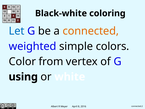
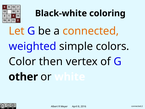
Let colour: blue -> orange (17, 31)
from: from -> then (51, 61)
using: using -> other (23, 77)
